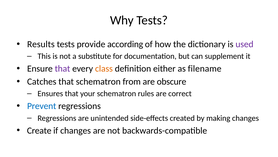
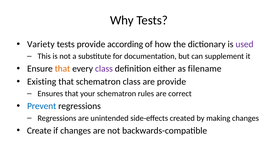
Results: Results -> Variety (41, 44)
that colour: purple -> orange (62, 68)
class colour: orange -> purple (104, 68)
Catches: Catches -> Existing (42, 81)
schematron from: from -> class (132, 81)
are obscure: obscure -> provide (171, 81)
